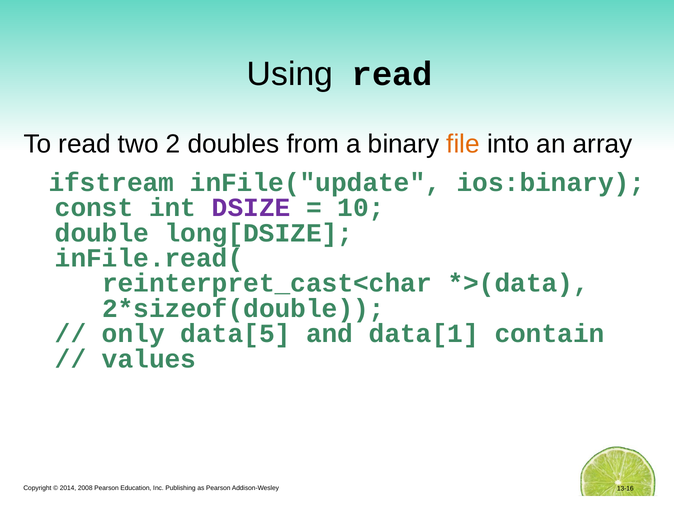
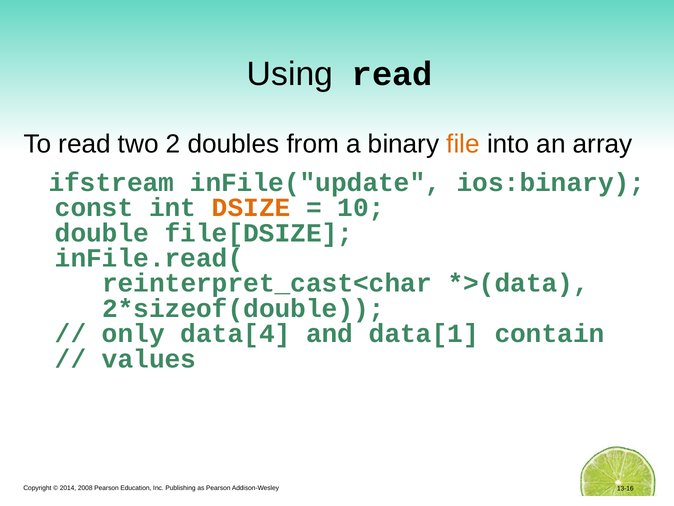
DSIZE colour: purple -> orange (251, 208)
long[DSIZE: long[DSIZE -> file[DSIZE (259, 233)
data[5: data[5 -> data[4 (235, 333)
